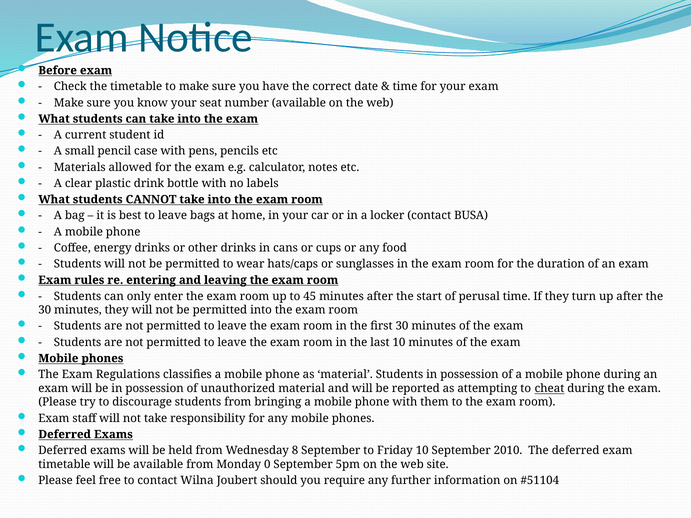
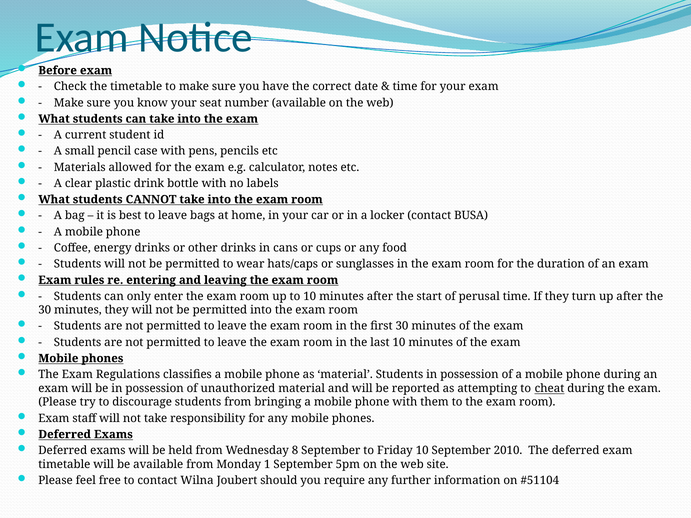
to 45: 45 -> 10 (310, 296)
0: 0 -> 1 (267, 465)
